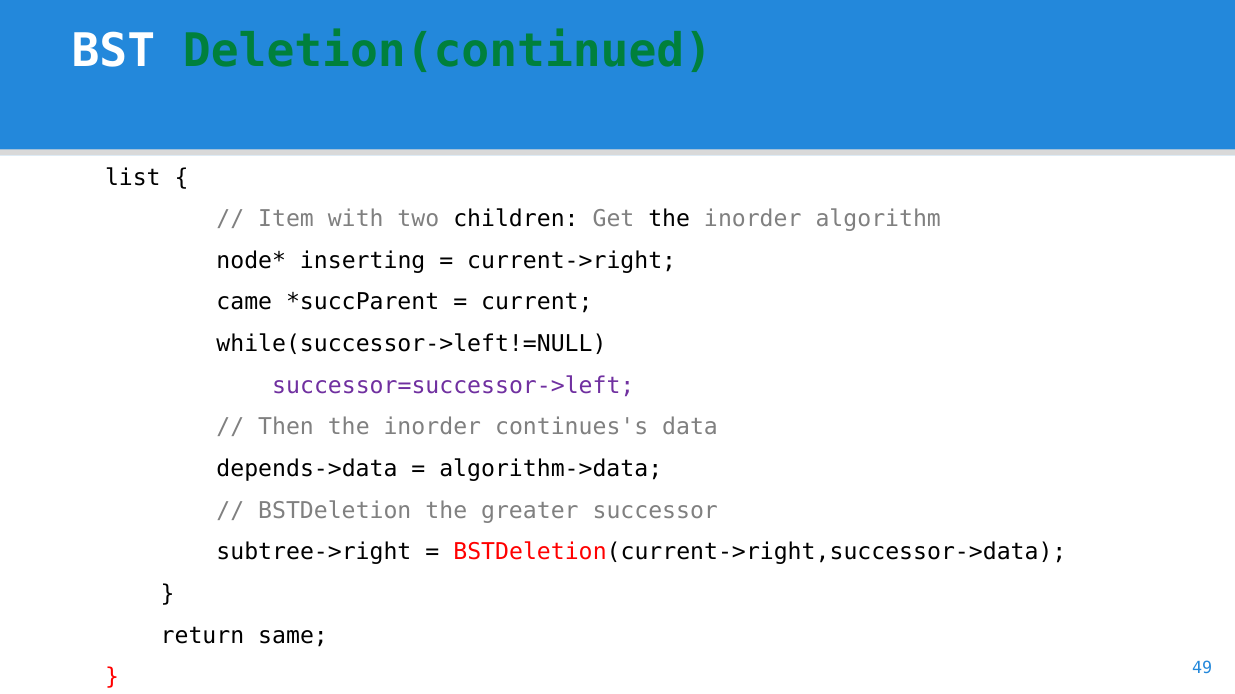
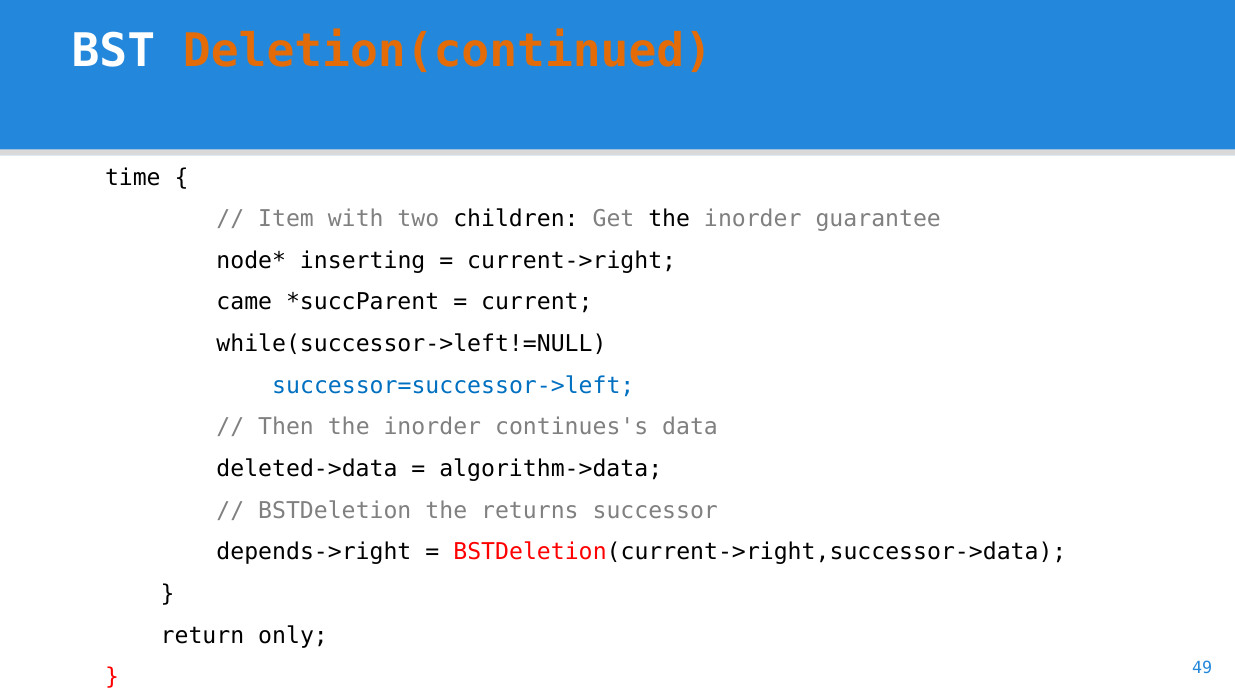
Deletion(continued colour: green -> orange (448, 51)
list: list -> time (133, 178)
algorithm: algorithm -> guarantee (878, 219)
successor=successor->left colour: purple -> blue (453, 386)
depends->data: depends->data -> deleted->data (307, 469)
greater: greater -> returns (530, 511)
subtree->right: subtree->right -> depends->right (314, 553)
same: same -> only (293, 636)
